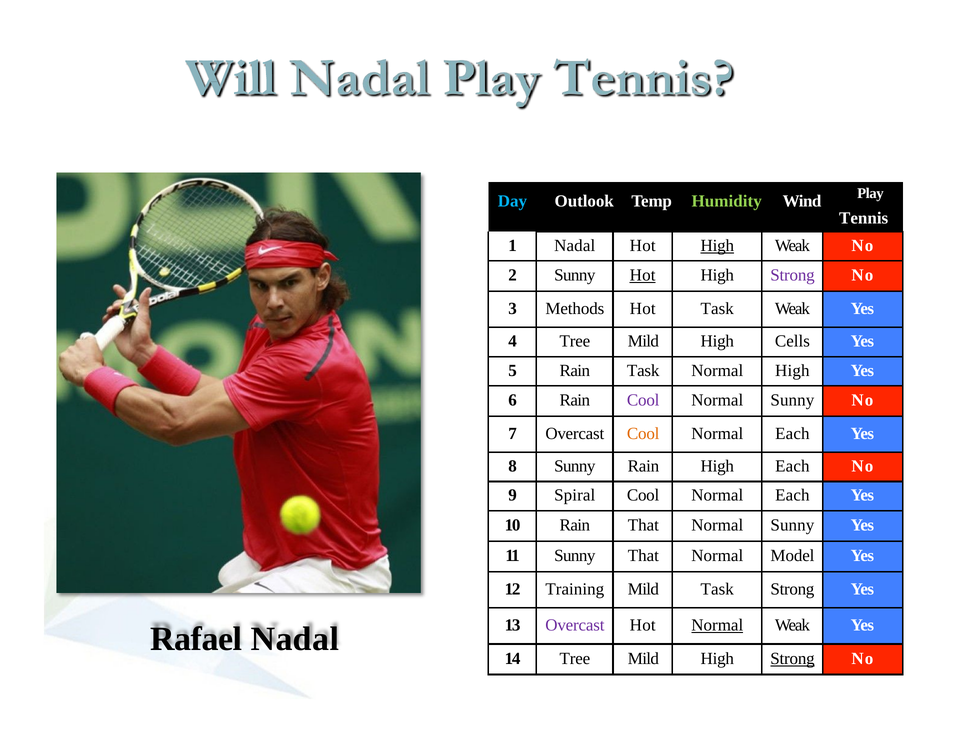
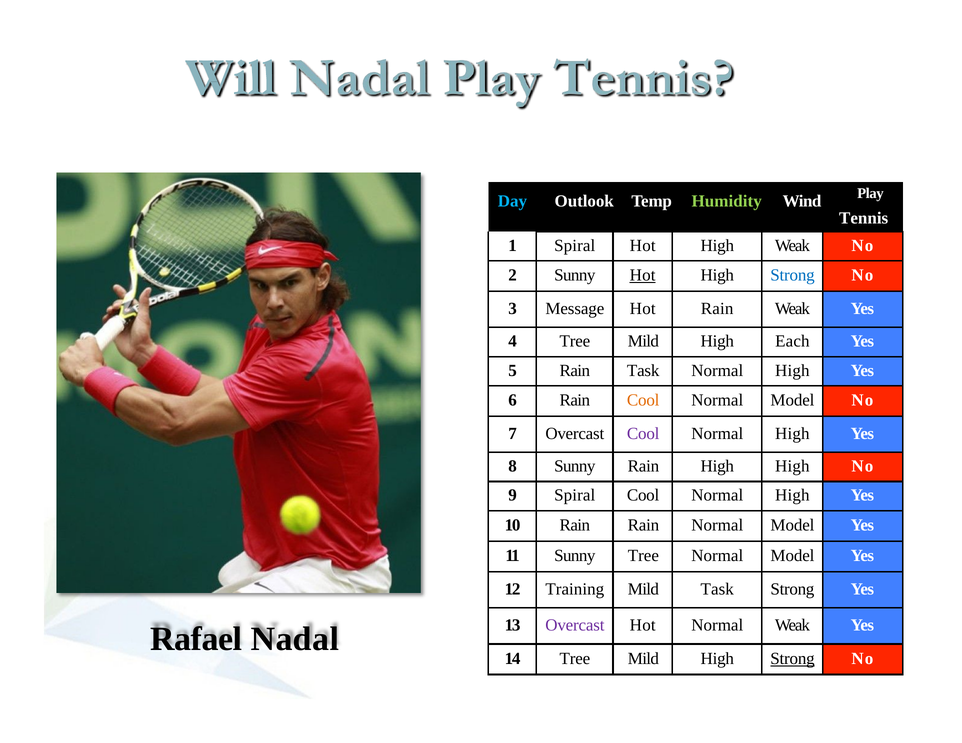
1 Nadal: Nadal -> Spiral (575, 246)
High underline: present -> none (717, 246)
Strong colour: purple -> blue (793, 275)
Methods: Methods -> Message (575, 309)
Hot Task: Task -> Rain (717, 309)
Cells: Cells -> Each (792, 341)
Cool colour: purple -> orange (643, 400)
Sunny: Sunny -> Model (792, 400)
Cool colour: orange -> purple (643, 434)
Each: Each -> High (792, 434)
High Each: Each -> High (792, 466)
Each: Each -> High (792, 496)
Rain That: That -> Rain (643, 525)
Sunny: Sunny -> Model (792, 525)
Sunny That: That -> Tree (643, 556)
Normal underline: present -> none (717, 626)
